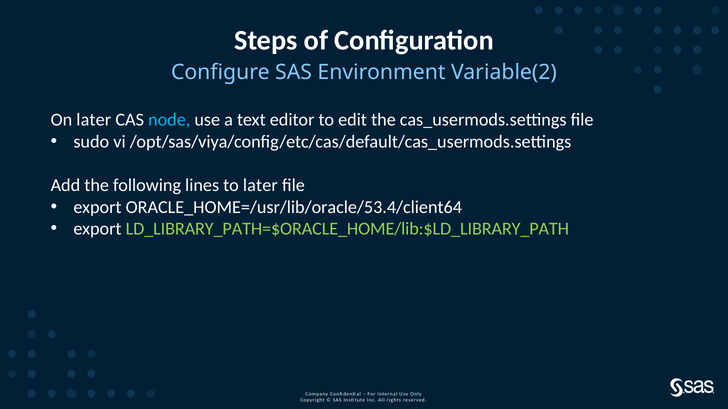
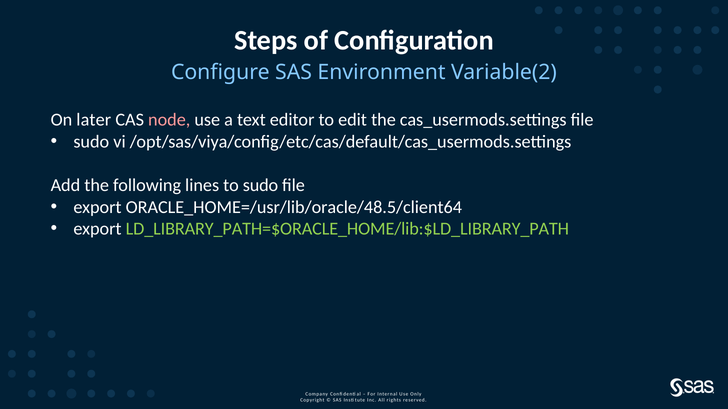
node colour: light blue -> pink (169, 120)
to later: later -> sudo (260, 186)
ORACLE_HOME=/usr/lib/oracle/53.4/client64: ORACLE_HOME=/usr/lib/oracle/53.4/client64 -> ORACLE_HOME=/usr/lib/oracle/48.5/client64 (294, 207)
